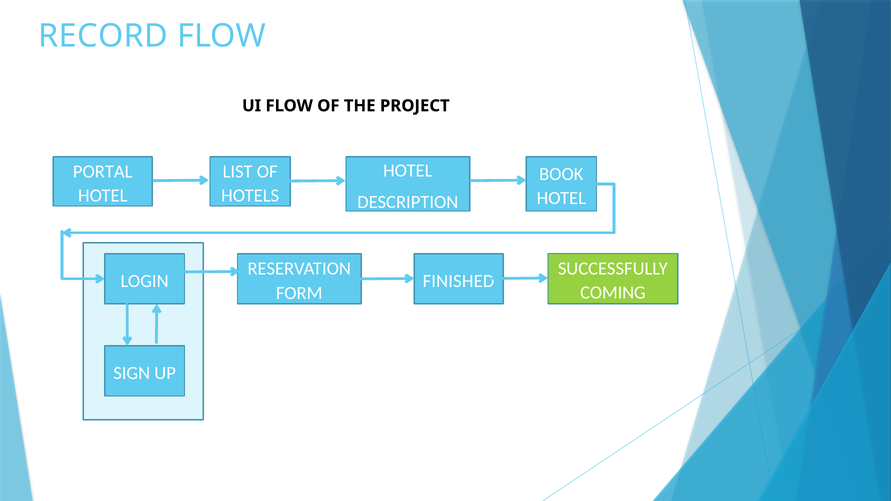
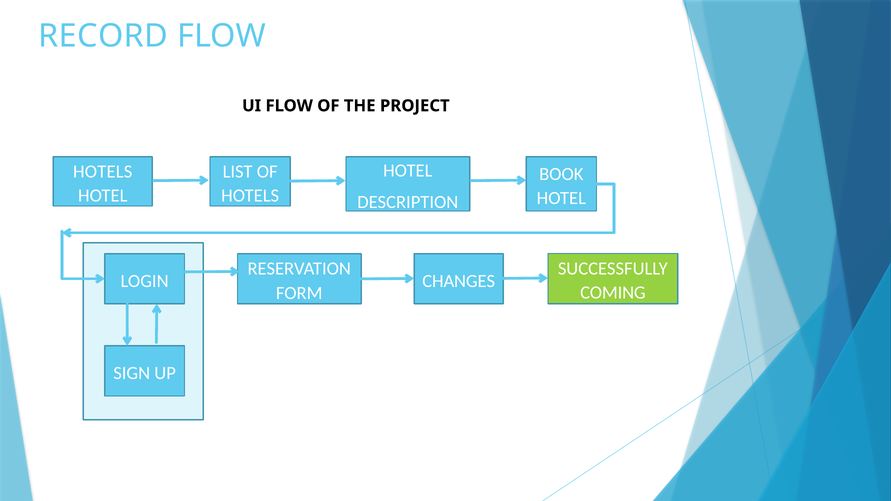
PORTAL: PORTAL -> HOTELS (103, 172)
FINISHED: FINISHED -> CHANGES (459, 281)
